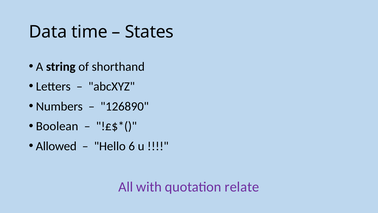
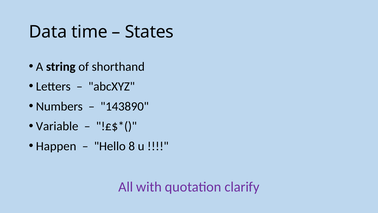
126890: 126890 -> 143890 (125, 106)
Boolean: Boolean -> Variable (57, 126)
Allowed: Allowed -> Happen (56, 146)
6: 6 -> 8 (132, 146)
relate: relate -> clarify (242, 187)
